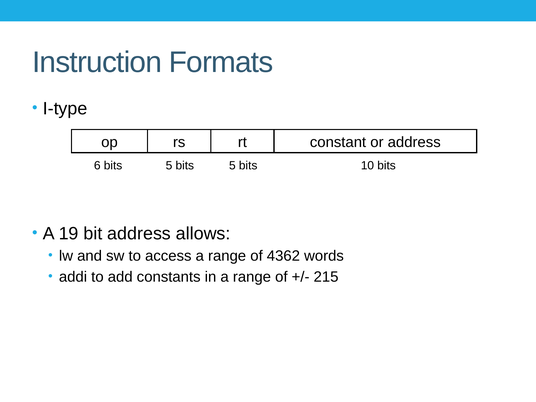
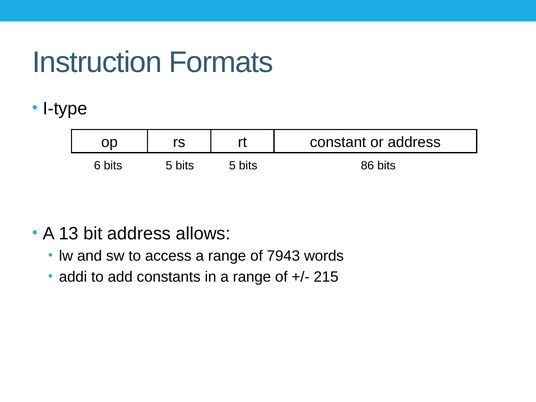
10: 10 -> 86 (367, 166)
19: 19 -> 13 (69, 233)
4362: 4362 -> 7943 (283, 256)
